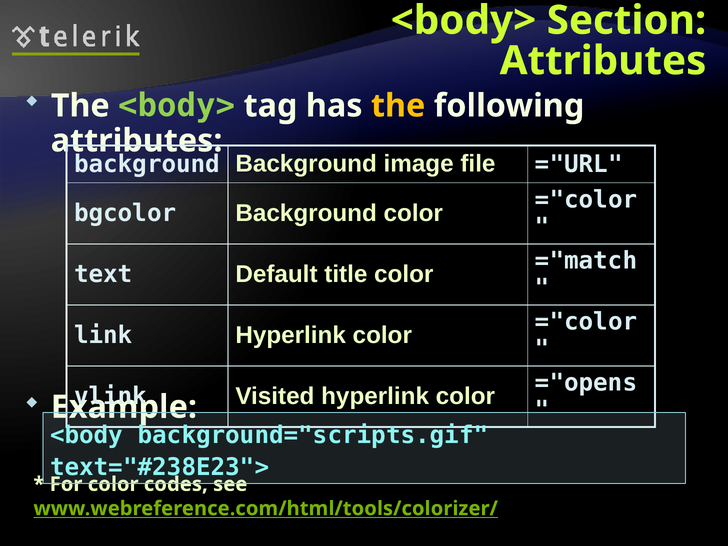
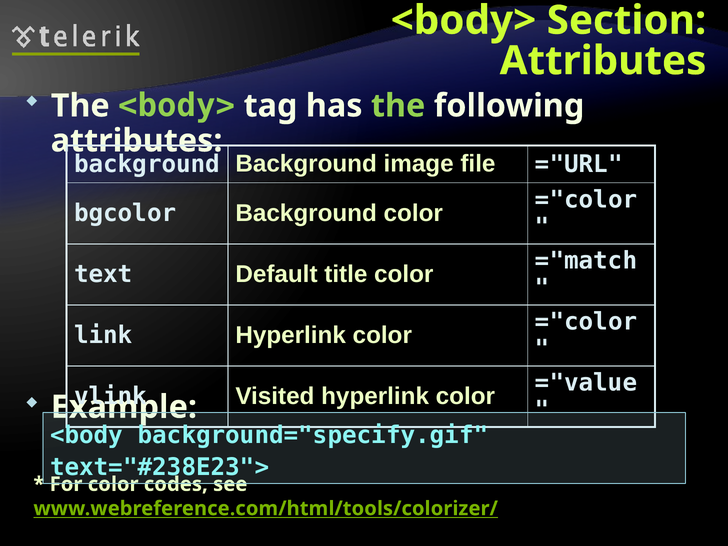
the colour: yellow -> light green (398, 106)
="opens: ="opens -> ="value (586, 383)
background="scripts.gif: background="scripts.gif -> background="specify.gif (313, 435)
